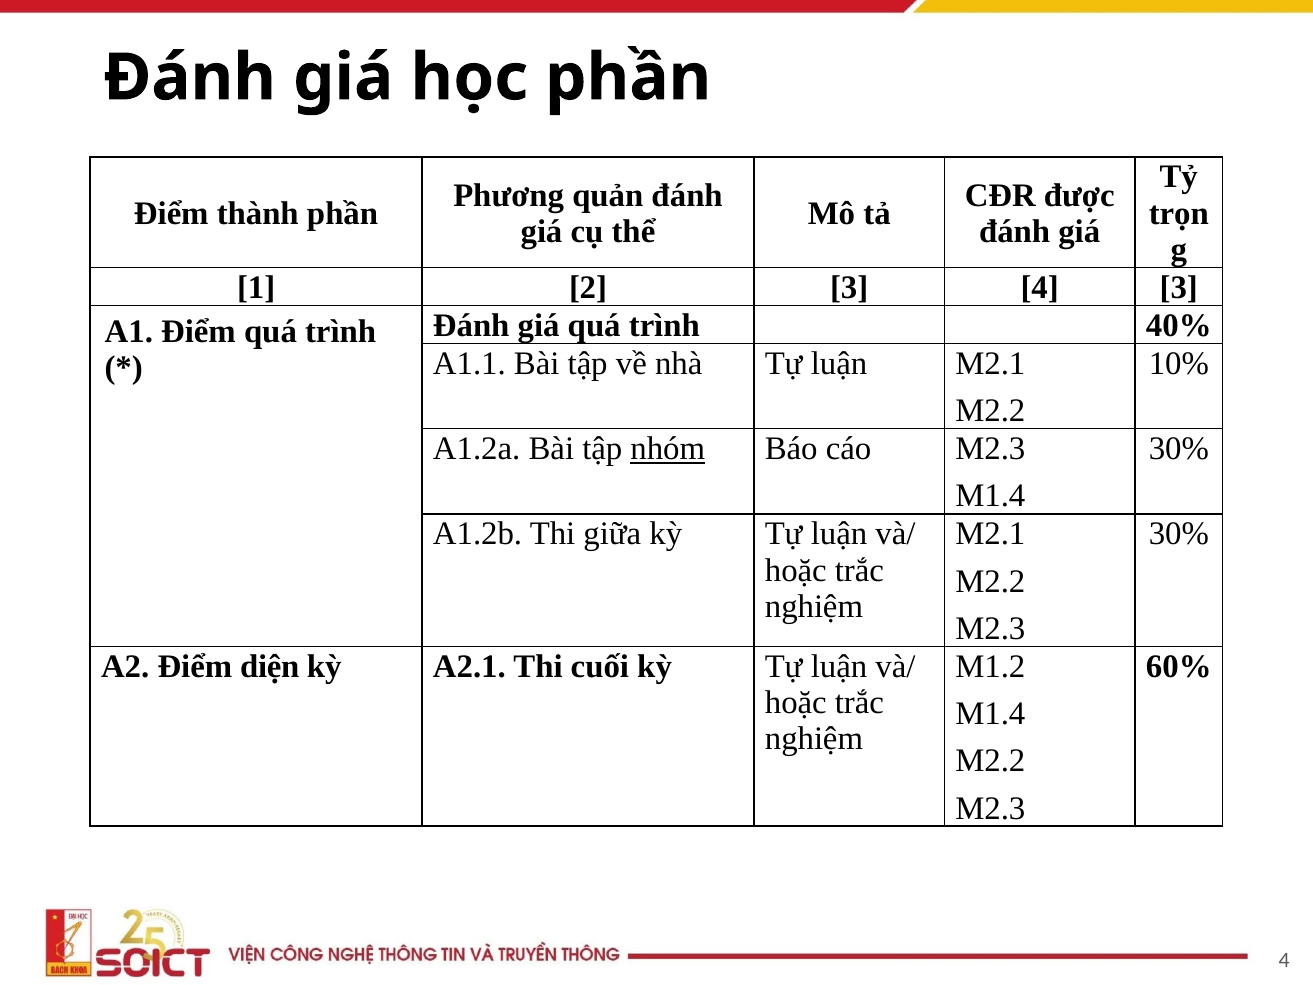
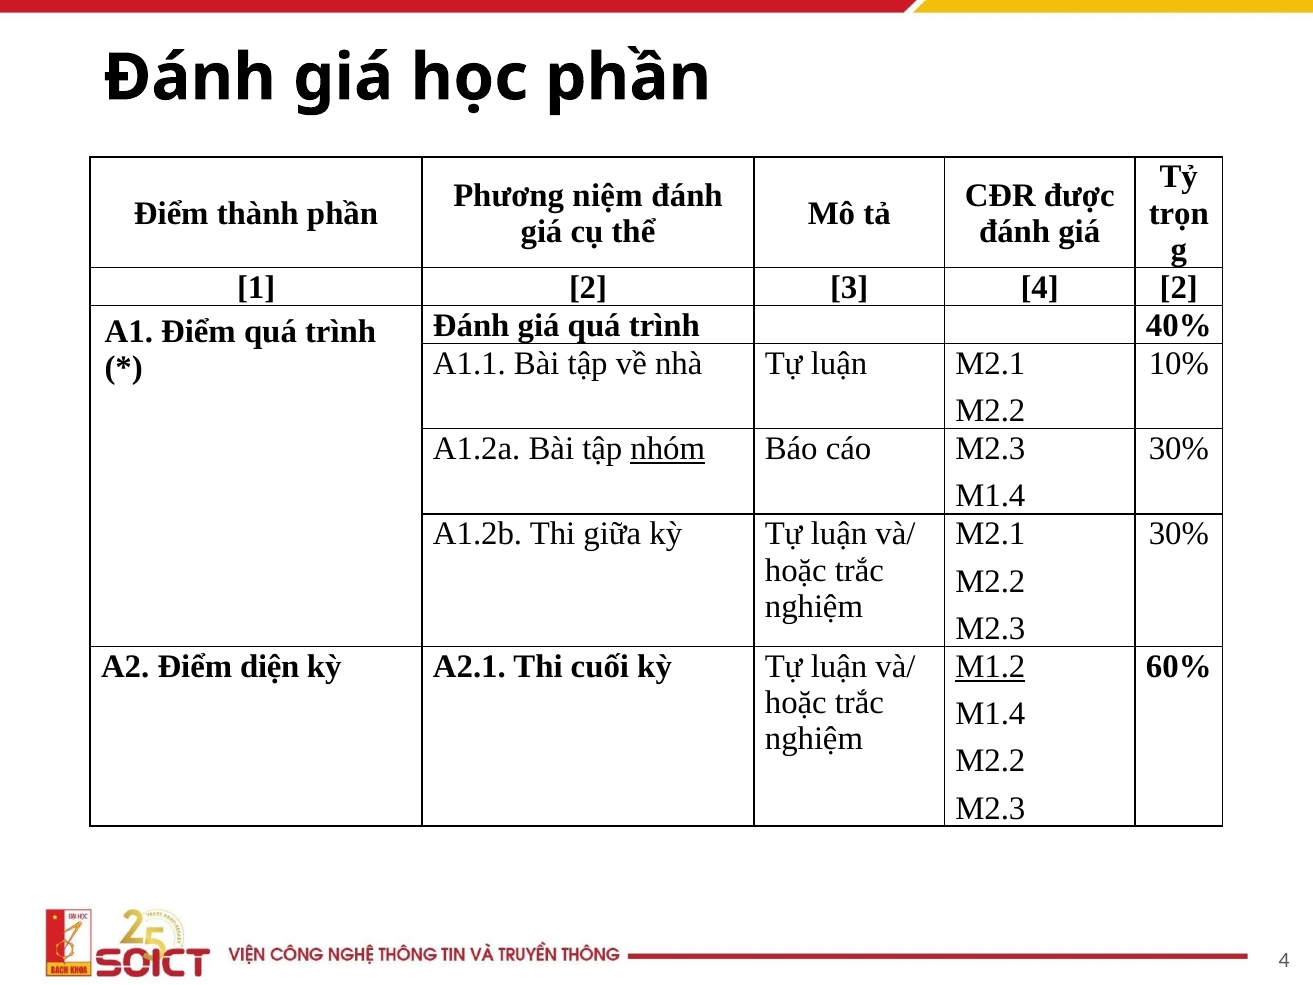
quản: quản -> niệm (608, 195)
4 3: 3 -> 2 (1179, 288)
M1.2 underline: none -> present (990, 666)
